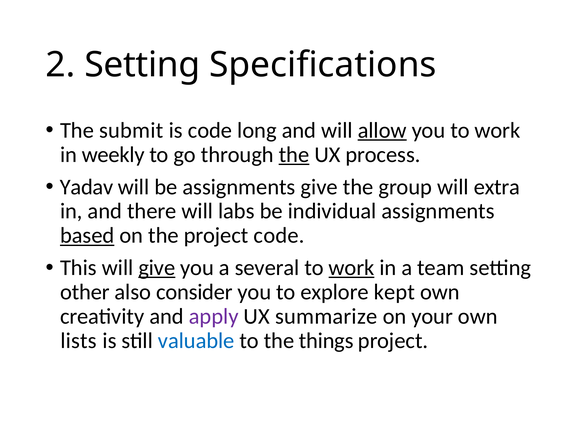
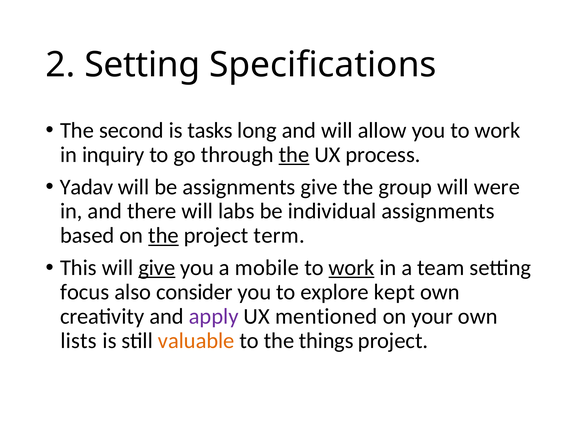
submit: submit -> second (131, 130)
is code: code -> tasks (210, 130)
allow underline: present -> none (382, 130)
weekly: weekly -> inquiry (113, 155)
extra: extra -> were (497, 187)
based underline: present -> none (87, 236)
the underline: none -> present (163, 236)
project code: code -> term (279, 236)
several: several -> mobile (267, 268)
other: other -> focus (85, 292)
summarize: summarize -> mentioned (326, 317)
valuable colour: blue -> orange (196, 341)
